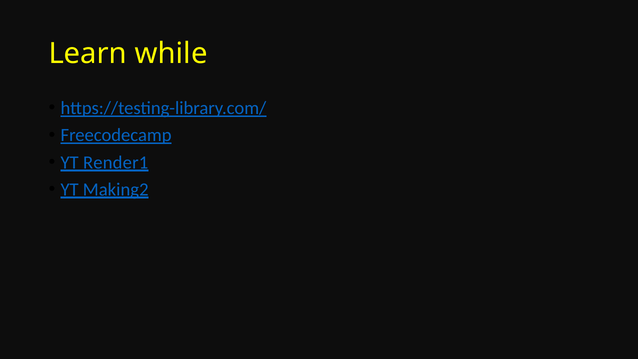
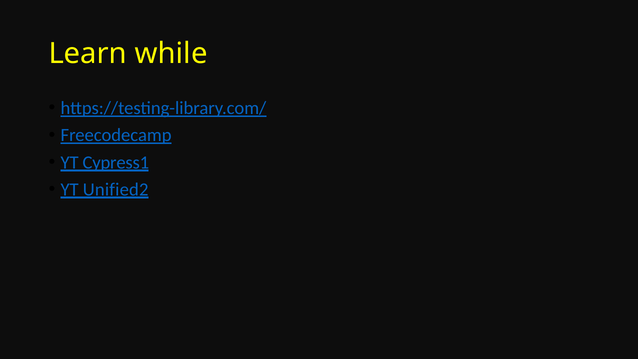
Render1: Render1 -> Cypress1 (116, 162)
Making2: Making2 -> Unified2 (116, 189)
